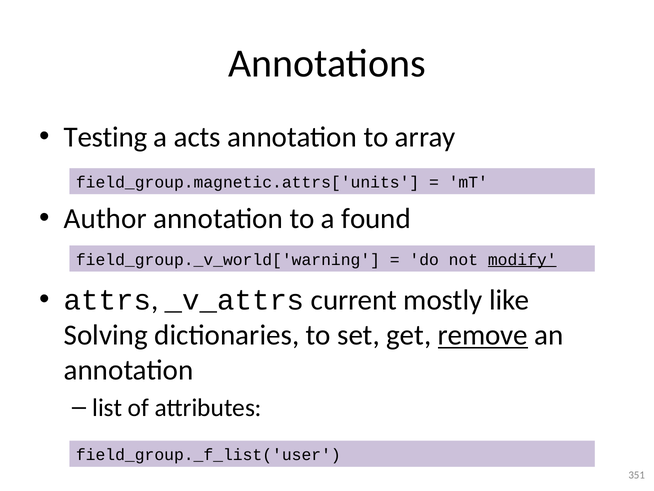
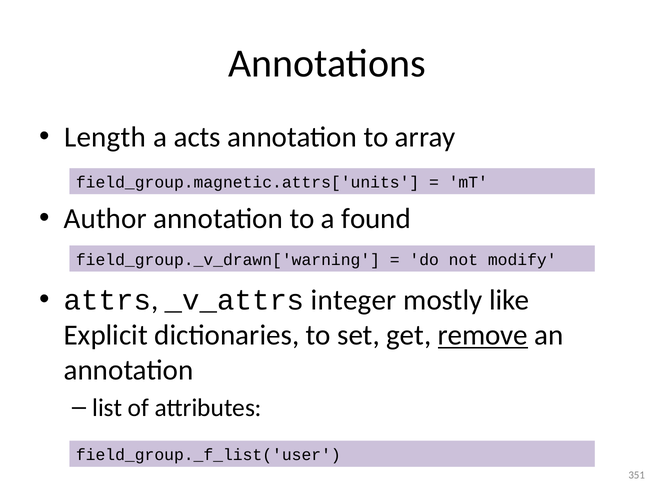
Testing: Testing -> Length (105, 137)
field_group._v_world['warning: field_group._v_world['warning -> field_group._v_drawn['warning (228, 259)
modify underline: present -> none (522, 259)
current: current -> integer (354, 300)
Solving: Solving -> Explicit (106, 335)
